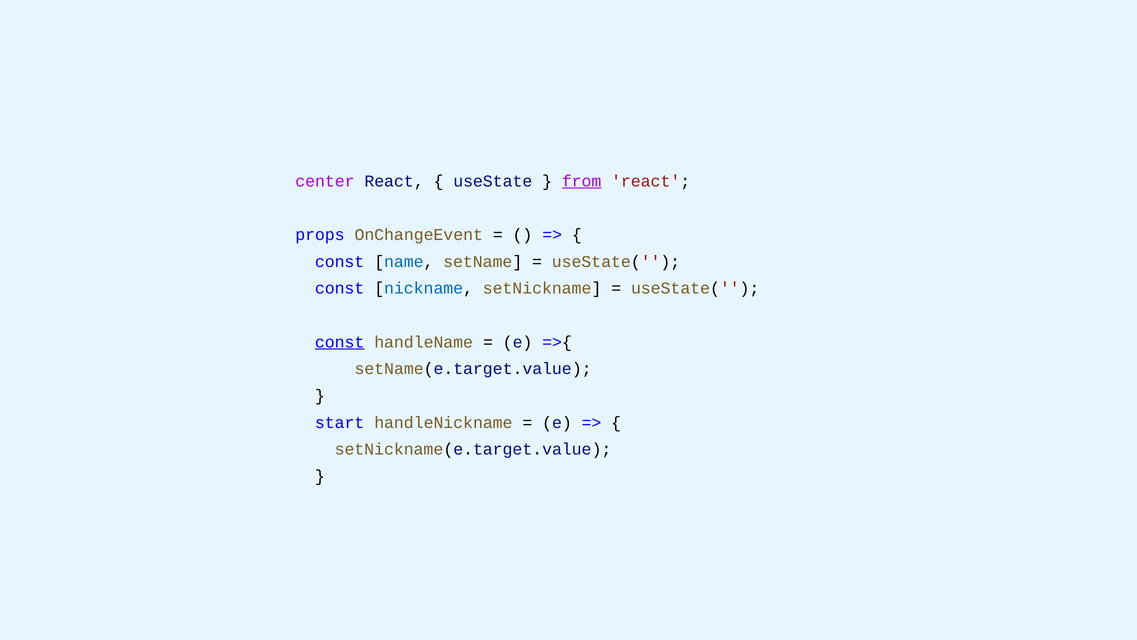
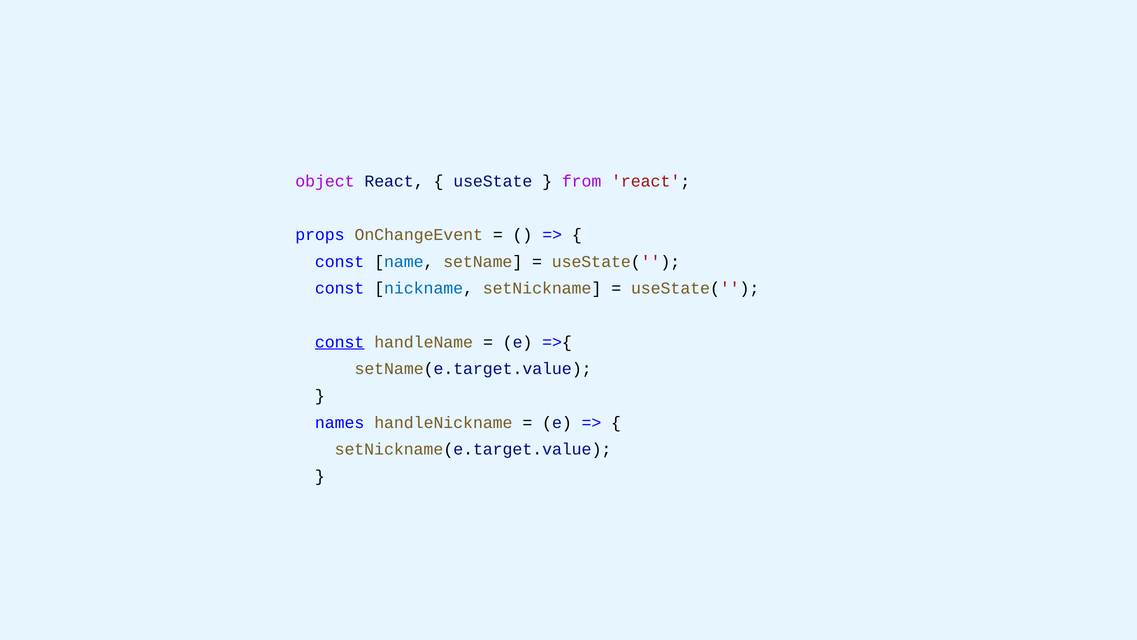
center: center -> object (325, 181)
from underline: present -> none (582, 181)
start: start -> names (340, 422)
